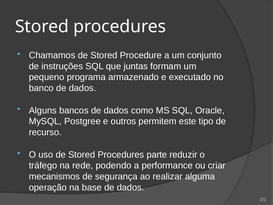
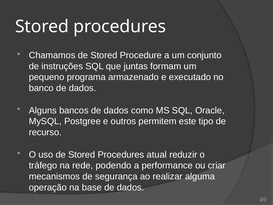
parte: parte -> atual (157, 154)
